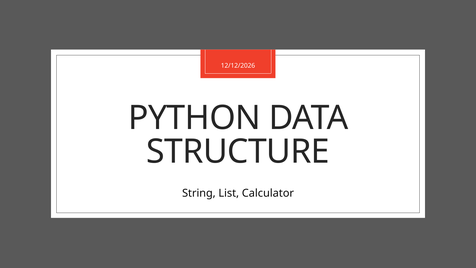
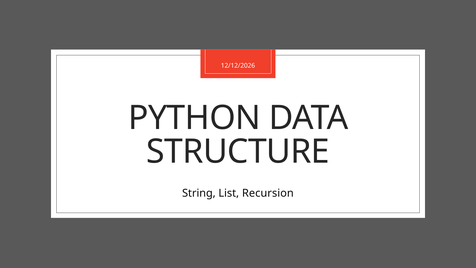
Calculator: Calculator -> Recursion (268, 193)
